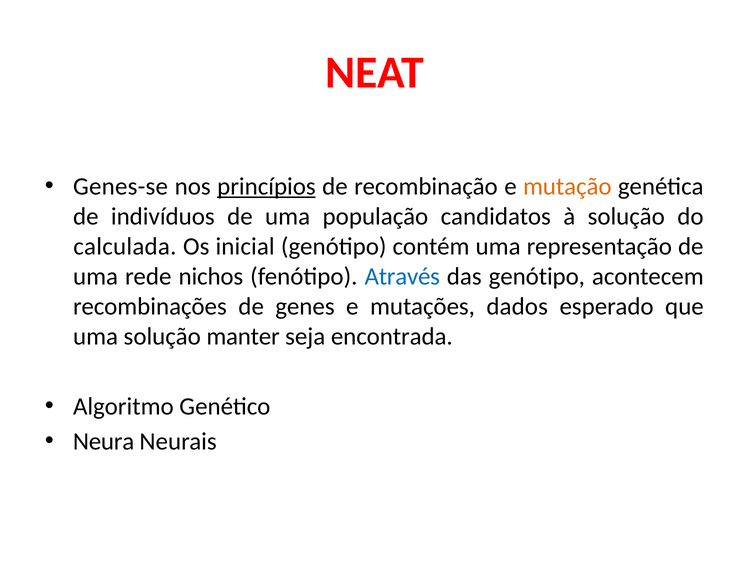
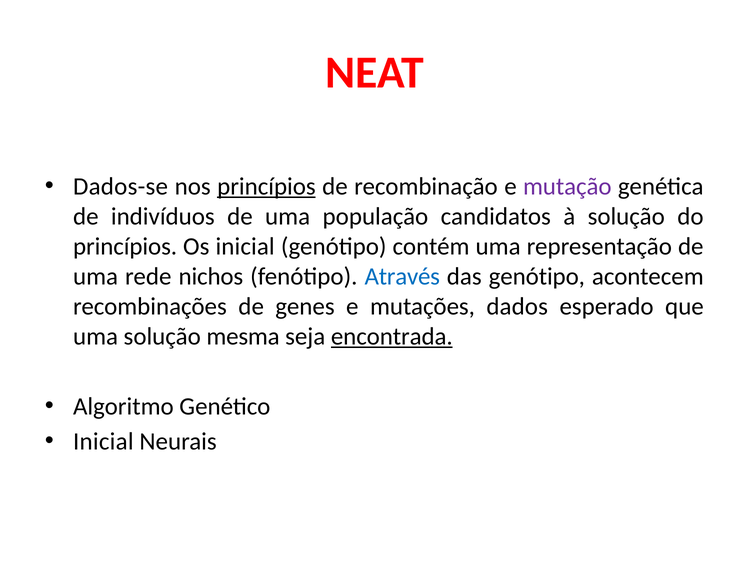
Genes-se: Genes-se -> Dados-se (120, 186)
mutação colour: orange -> purple (567, 186)
calculada: calculada -> princípios (125, 246)
manter: manter -> mesma (243, 336)
encontrada underline: none -> present (392, 336)
Neura: Neura -> Inicial (103, 441)
